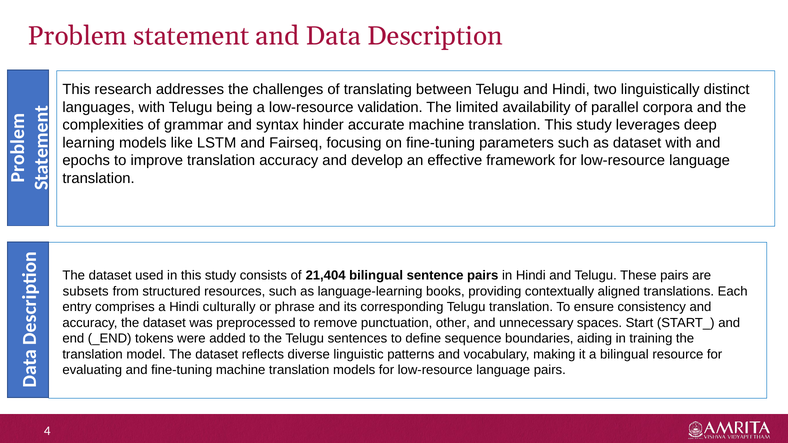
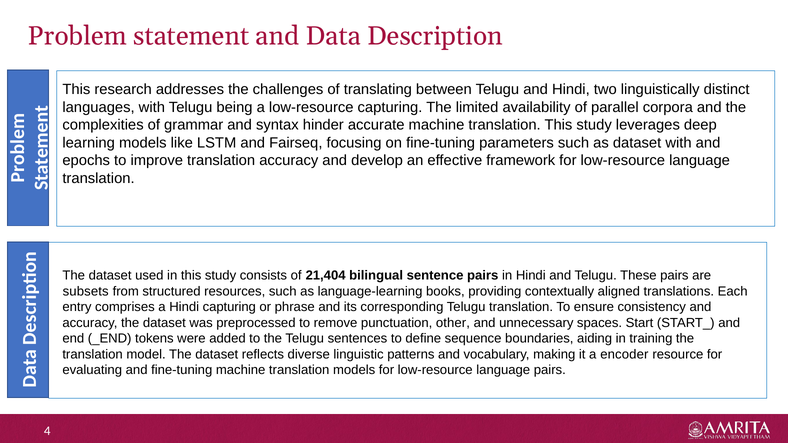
low-resource validation: validation -> capturing (390, 107)
Hindi culturally: culturally -> capturing (229, 307)
a bilingual: bilingual -> encoder (624, 355)
